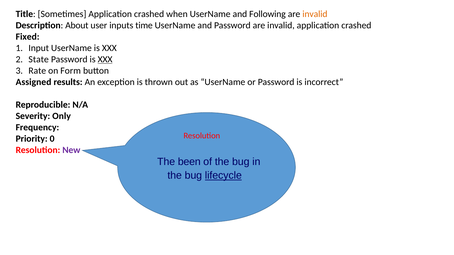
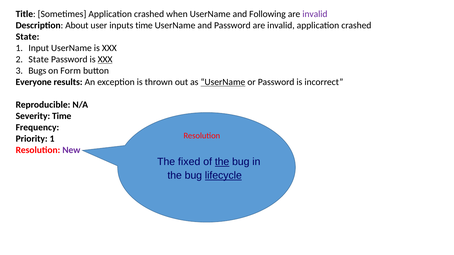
invalid colour: orange -> purple (315, 14)
Fixed: Fixed -> State (28, 37)
Rate: Rate -> Bugs (37, 71)
Assigned: Assigned -> Everyone (34, 82)
UserName underline: none -> present (223, 82)
Severity Only: Only -> Time (62, 116)
Priority 0: 0 -> 1 (52, 139)
been: been -> fixed (189, 162)
the underline: none -> present (222, 162)
